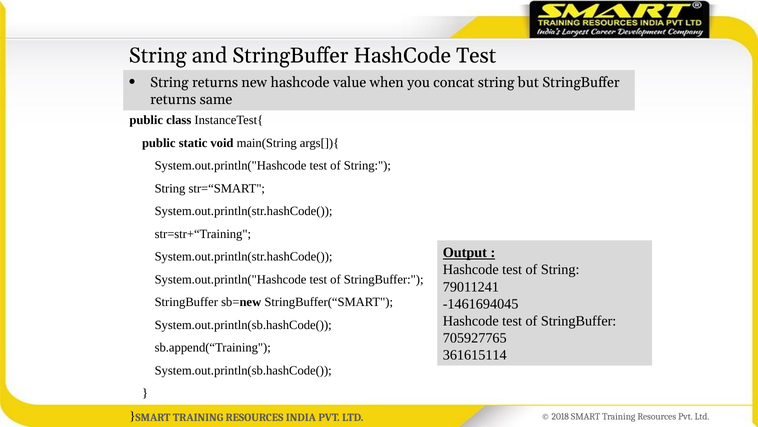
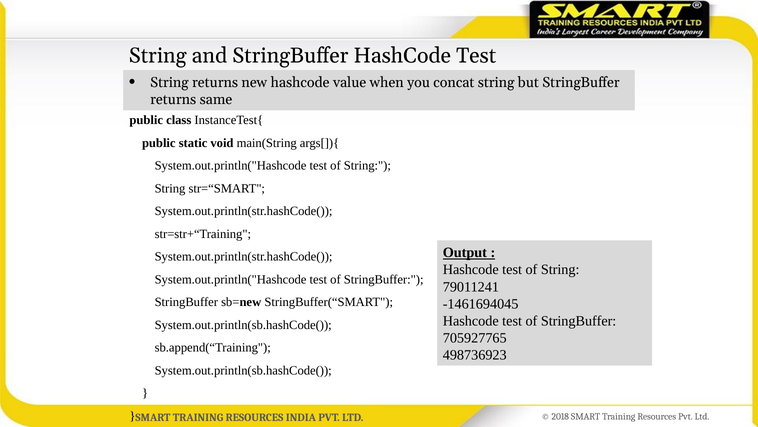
361615114: 361615114 -> 498736923 (475, 355)
